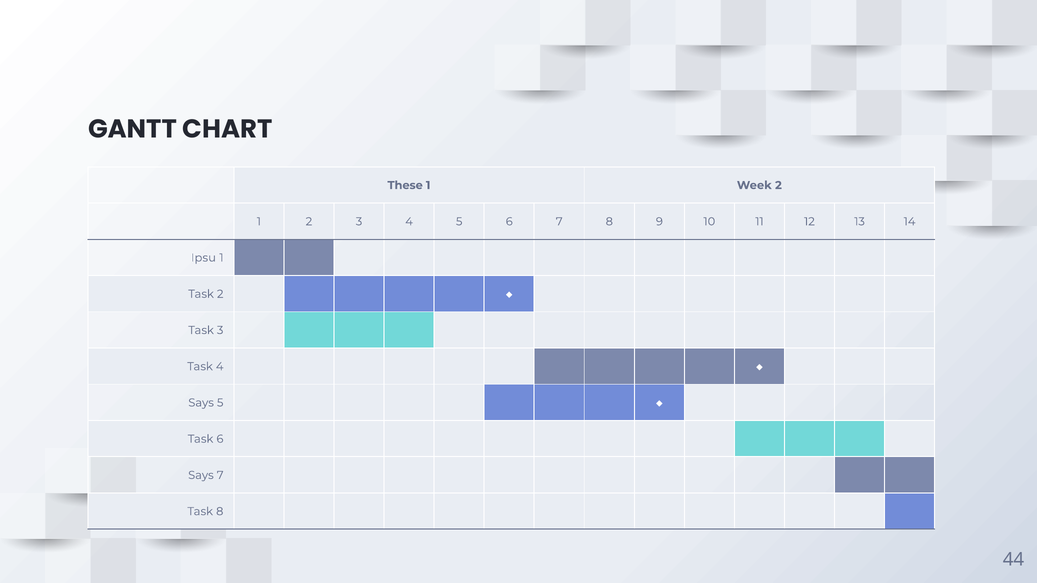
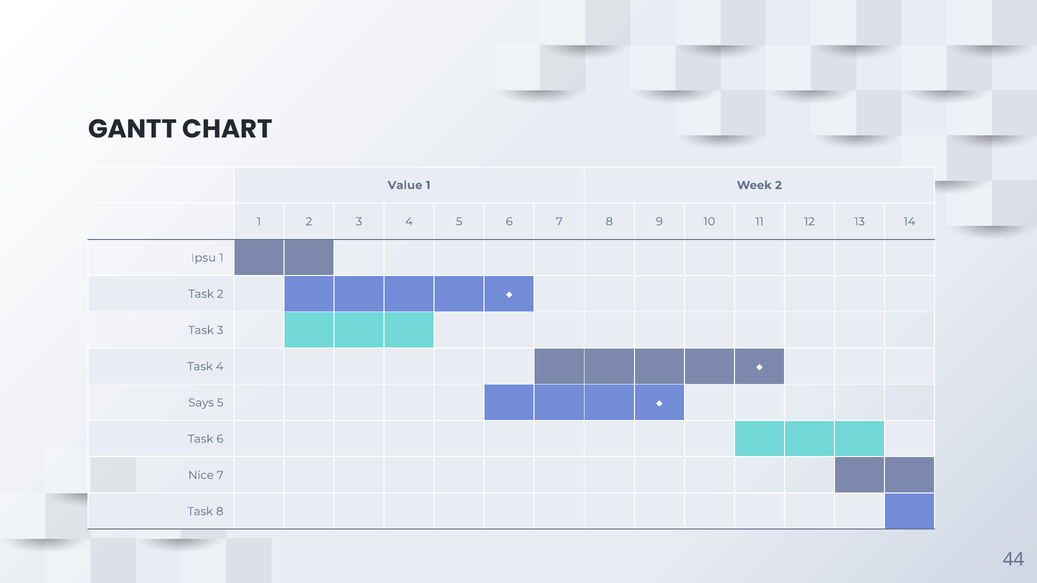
These: These -> Value (405, 185)
Says: Says -> Nice (201, 475)
